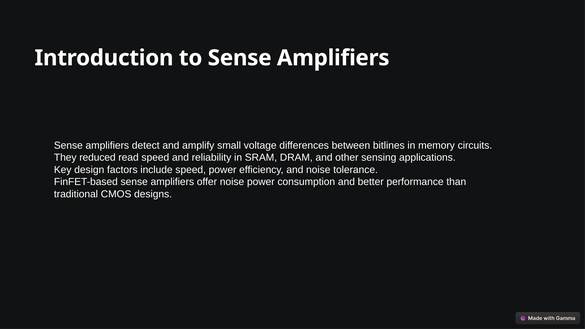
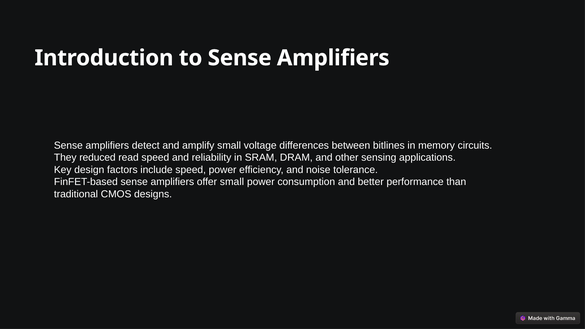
offer noise: noise -> small (232, 182)
